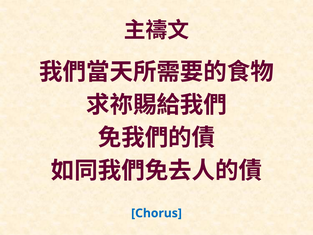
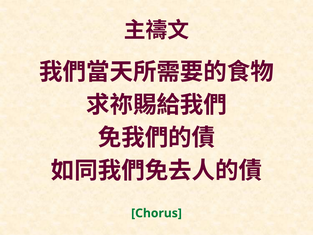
Chorus colour: blue -> green (157, 213)
